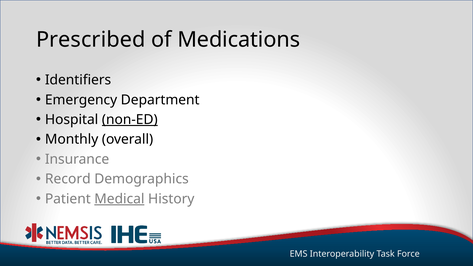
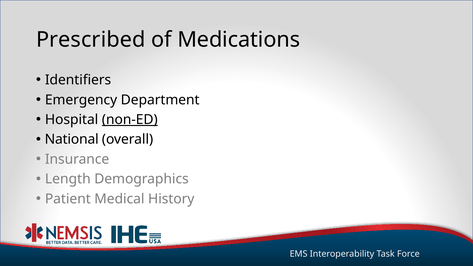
Monthly: Monthly -> National (72, 139)
Record: Record -> Length (68, 179)
Medical underline: present -> none (119, 199)
